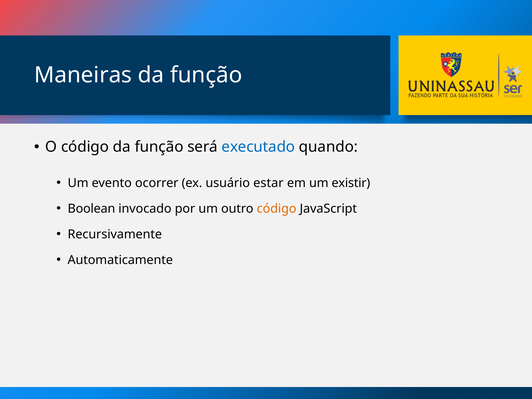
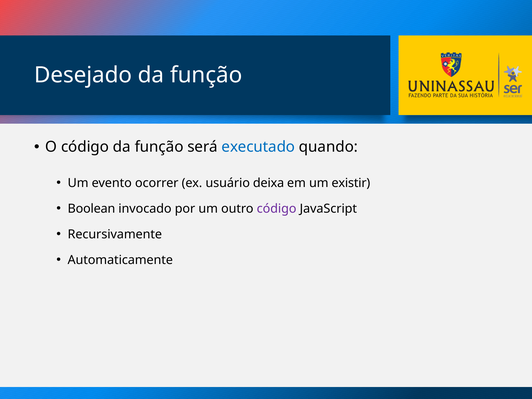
Maneiras: Maneiras -> Desejado (83, 75)
estar: estar -> deixa (269, 183)
código colour: orange -> purple (277, 209)
